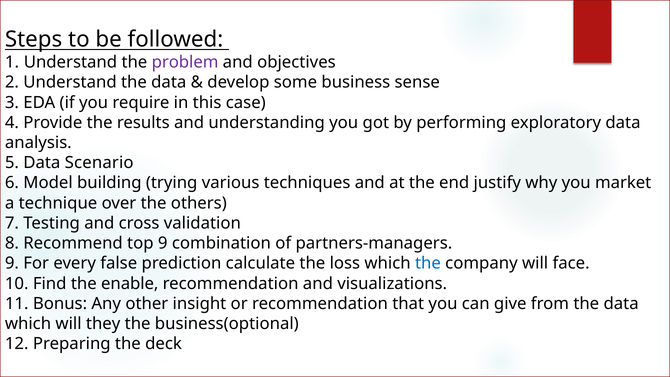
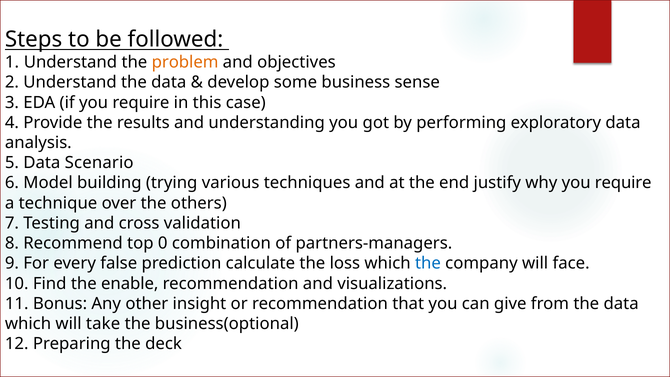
problem colour: purple -> orange (185, 62)
why you market: market -> require (623, 183)
top 9: 9 -> 0 (163, 243)
they: they -> take (103, 324)
